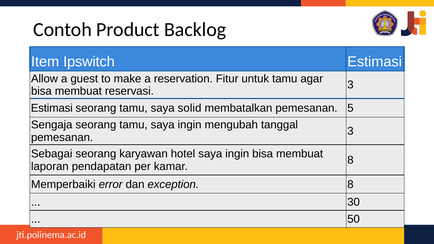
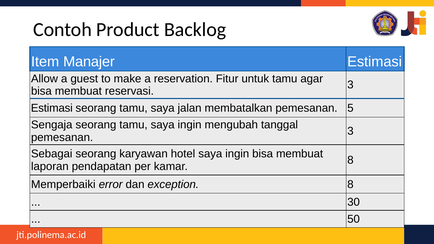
Ipswitch: Ipswitch -> Manajer (89, 62)
solid: solid -> jalan (190, 108)
